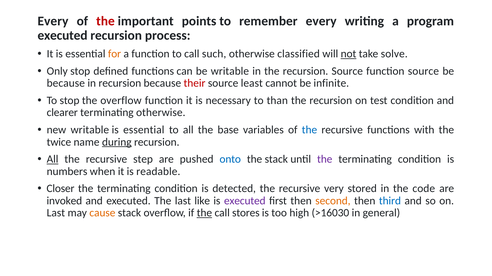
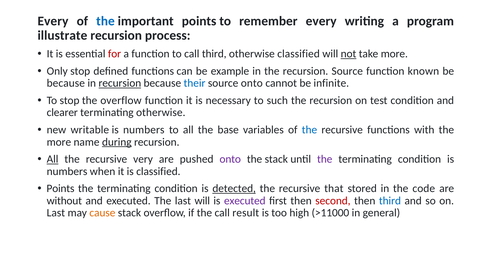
the colour: red -> blue (105, 21)
executed: executed -> illustrate (62, 36)
for colour: orange -> red (114, 54)
call such: such -> third (214, 54)
take solve: solve -> more (394, 54)
be writable: writable -> example (230, 71)
function source: source -> known (423, 71)
recursion underline: none -> present (120, 83)
their colour: red -> blue (195, 83)
source least: least -> onto (252, 83)
than: than -> such (277, 101)
essential: essential -> numbers (144, 130)
twice: twice -> more (59, 142)
step: step -> very (143, 160)
onto colour: blue -> purple (230, 160)
is readable: readable -> classified (158, 172)
Closer: Closer -> Points (61, 189)
detected underline: none -> present (234, 189)
very: very -> that (334, 189)
invoked: invoked -> without (64, 201)
last like: like -> will (202, 201)
second colour: orange -> red (333, 201)
the underline: present -> none (204, 213)
stores: stores -> result (246, 213)
>16030: >16030 -> >11000 (330, 213)
